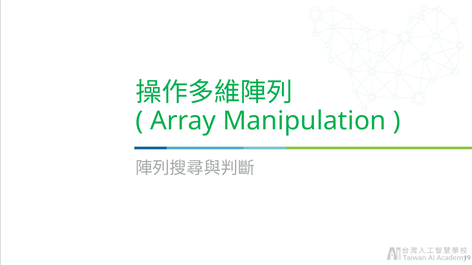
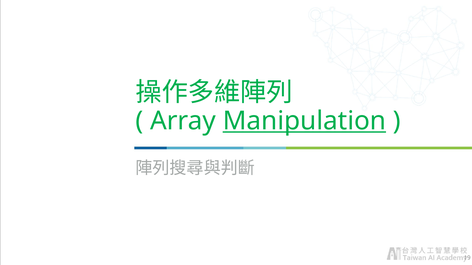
Manipulation underline: none -> present (304, 121)
